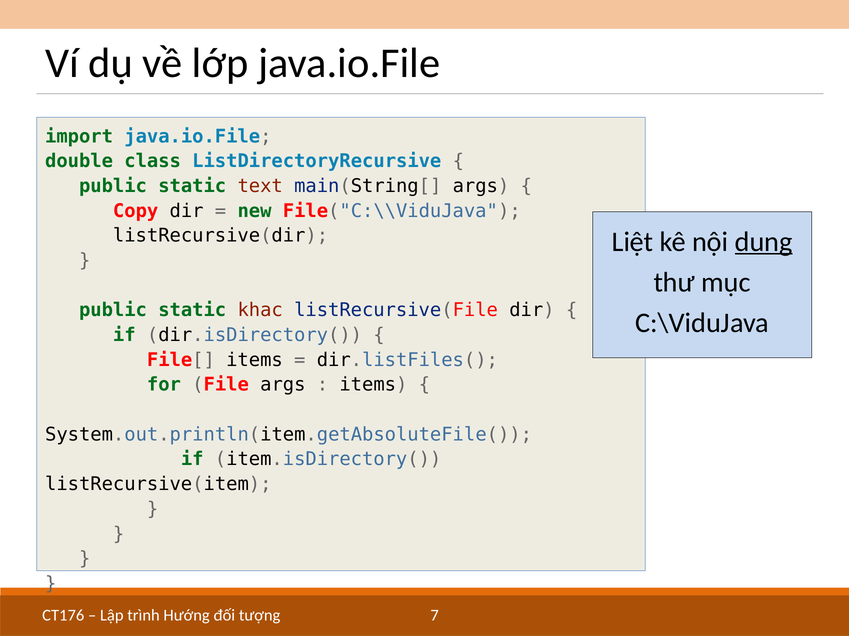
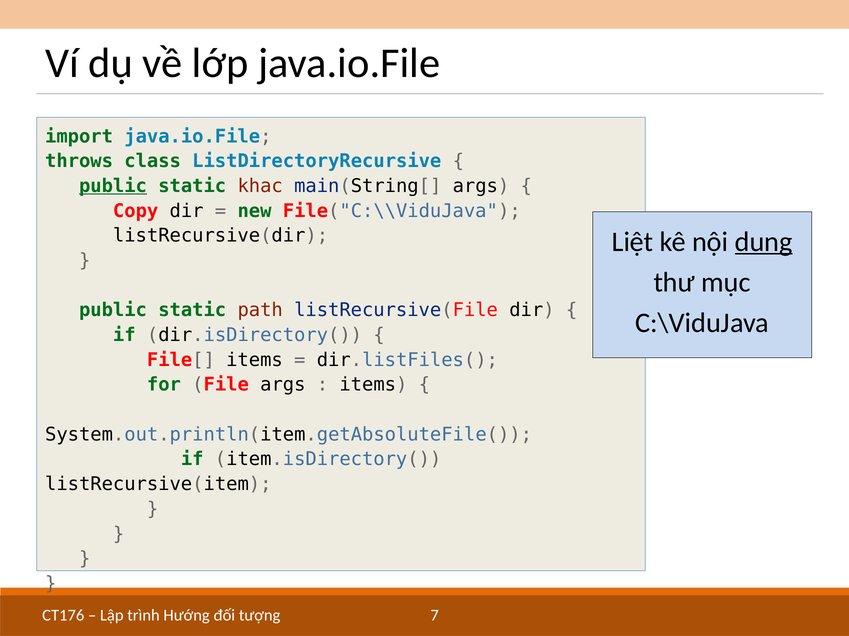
double: double -> throws (79, 161)
public underline: none -> present (113, 186)
text: text -> khac (260, 186)
khac: khac -> path (260, 311)
